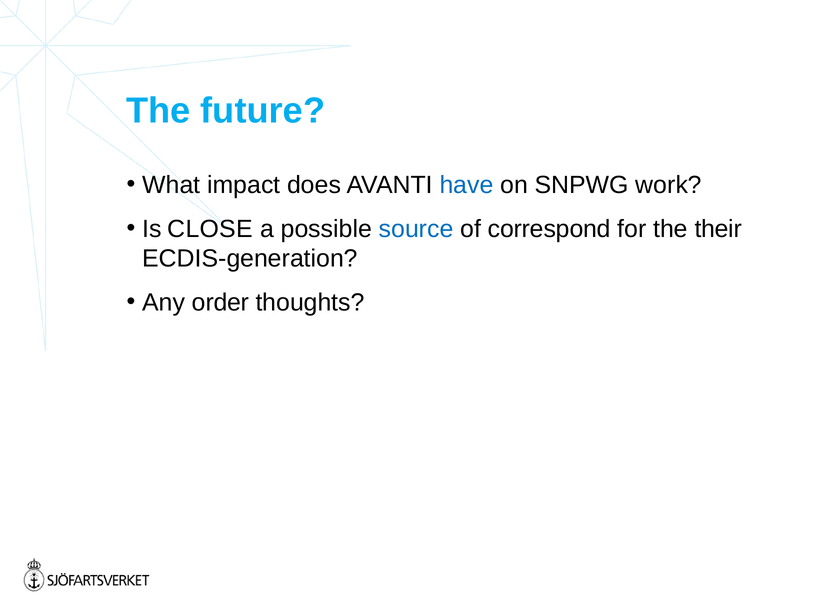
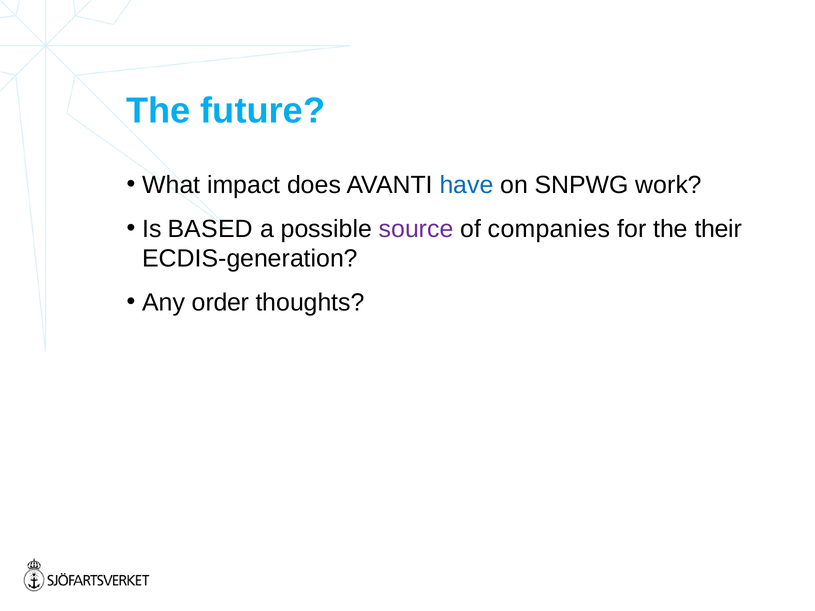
CLOSE: CLOSE -> BASED (210, 229)
source colour: blue -> purple (416, 229)
correspond: correspond -> companies (549, 229)
